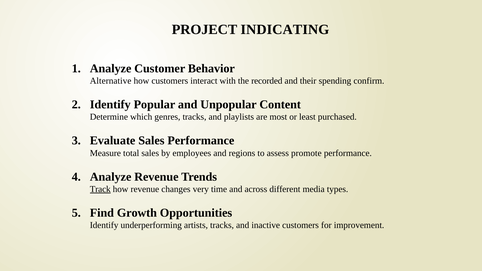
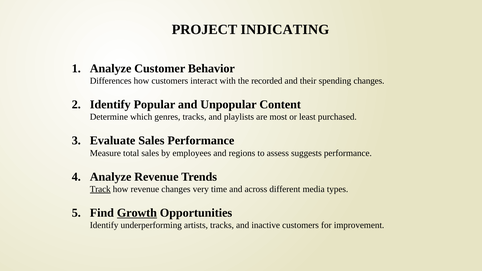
Alternative: Alternative -> Differences (111, 81)
spending confirm: confirm -> changes (369, 81)
promote: promote -> suggests (306, 153)
Growth underline: none -> present (137, 213)
